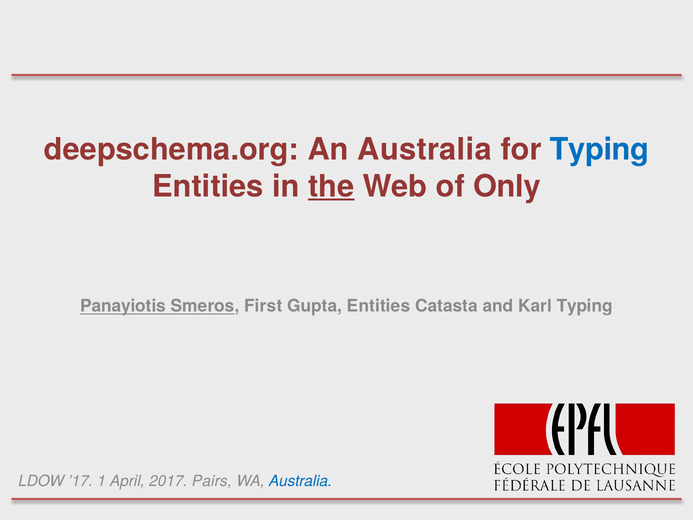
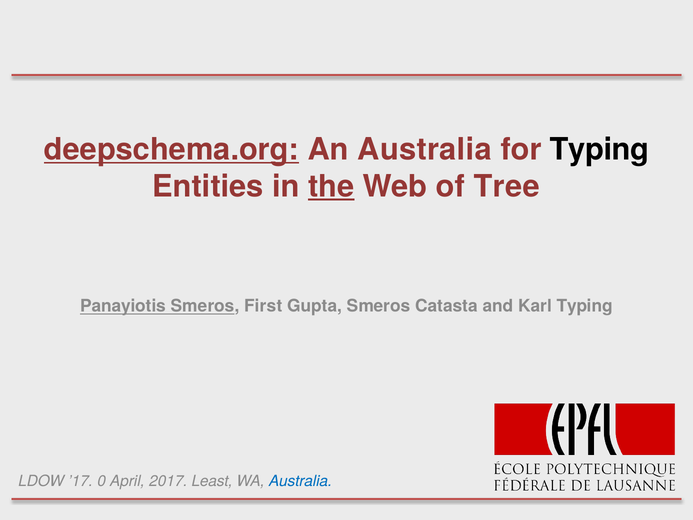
deepschema.org underline: none -> present (171, 149)
Typing colour: blue -> black (600, 149)
Only: Only -> Tree (507, 186)
Gupta Entities: Entities -> Smeros (379, 306)
1: 1 -> 0 (102, 481)
Pairs: Pairs -> Least (212, 481)
